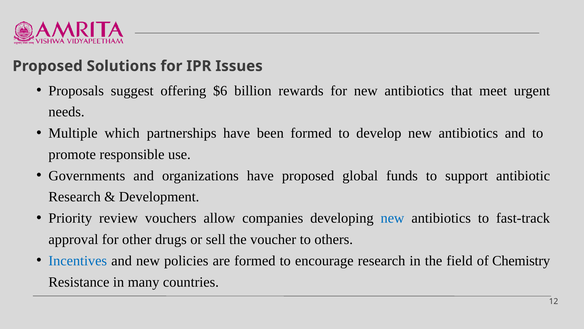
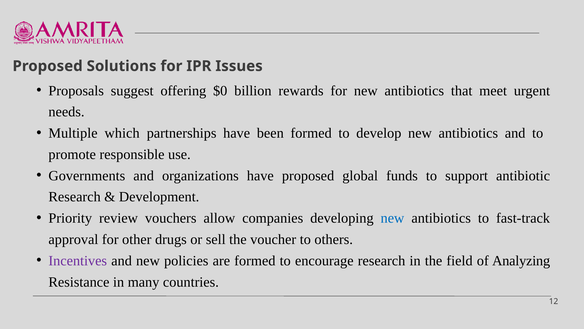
$6: $6 -> $0 (220, 91)
Incentives colour: blue -> purple (78, 260)
Chemistry: Chemistry -> Analyzing (521, 260)
